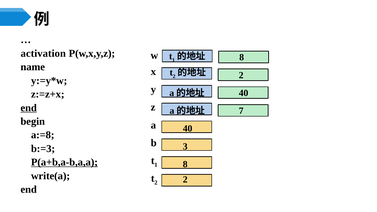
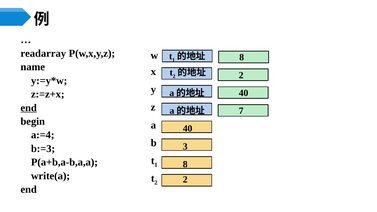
activation: activation -> readarray (43, 53)
a:=8: a:=8 -> a:=4 (43, 135)
P(a+b,a-b,a,a underline: present -> none (64, 162)
